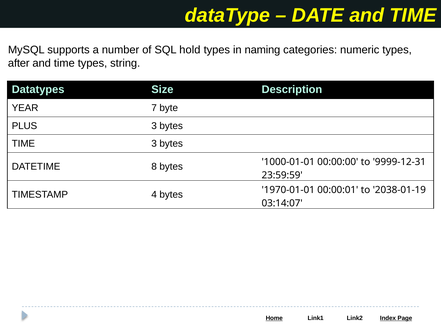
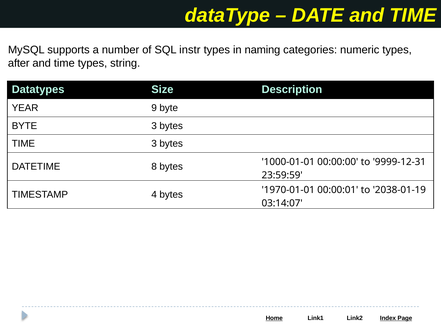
hold: hold -> instr (190, 50)
7: 7 -> 9 (154, 108)
PLUS: PLUS -> BYTE (24, 126)
